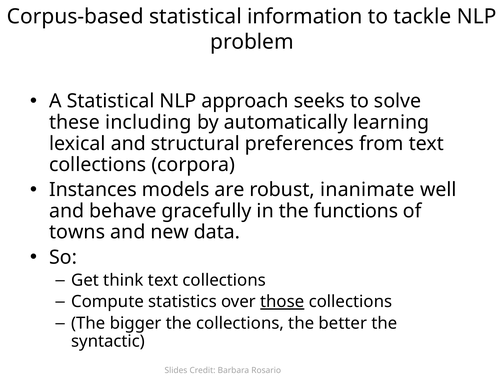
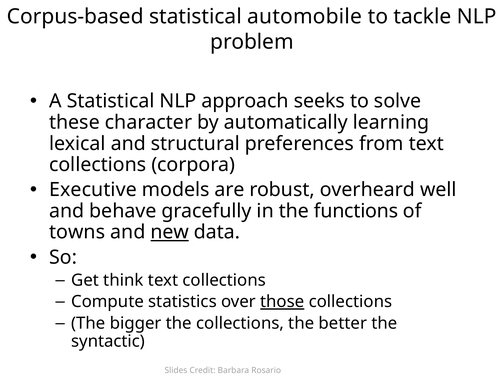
information: information -> automobile (305, 17)
including: including -> character (148, 122)
Instances: Instances -> Executive (93, 190)
inanimate: inanimate -> overheard (367, 190)
new underline: none -> present (170, 232)
